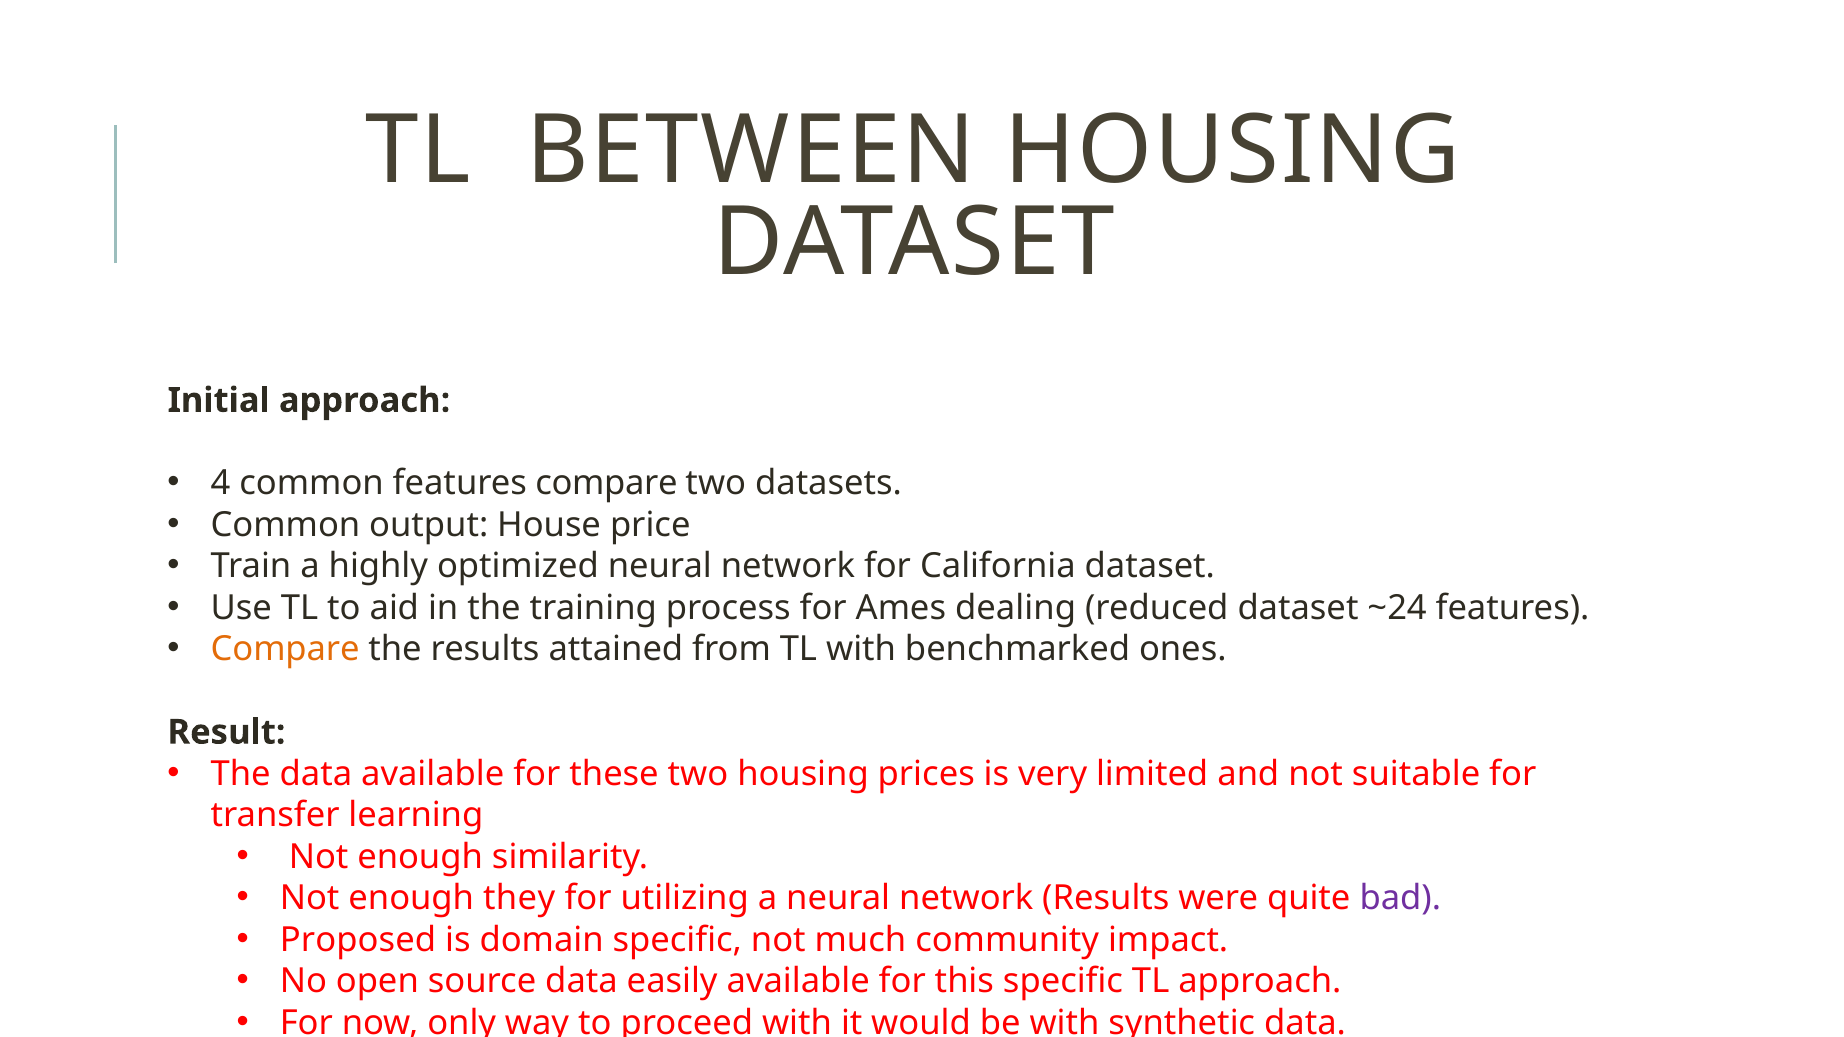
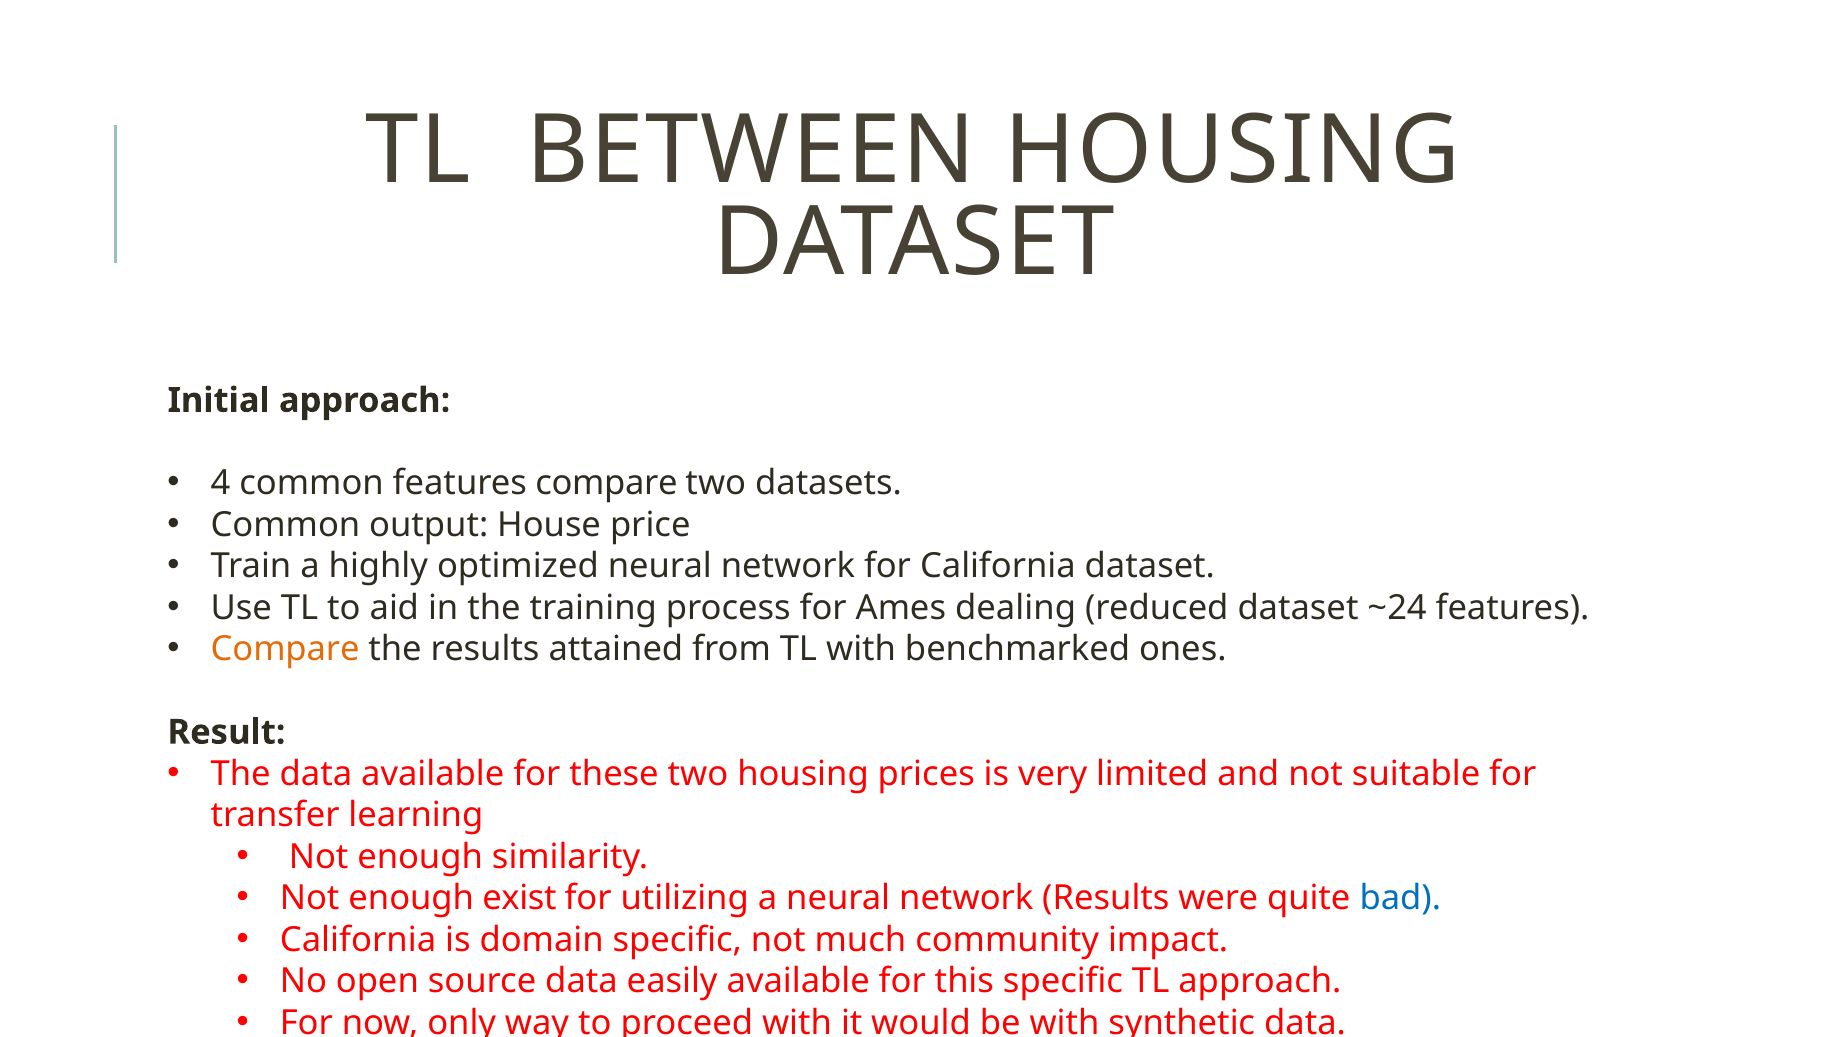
they: they -> exist (519, 898)
bad colour: purple -> blue (1400, 898)
Proposed: Proposed -> California (358, 940)
